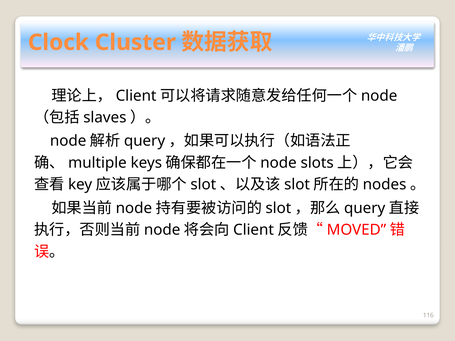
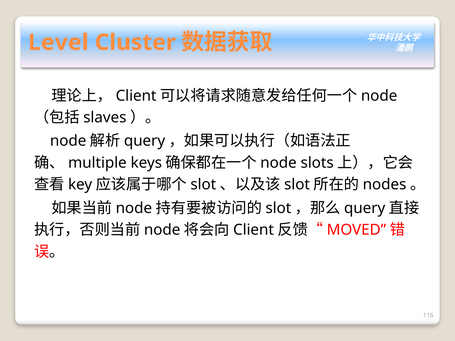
Clock: Clock -> Level (58, 42)
